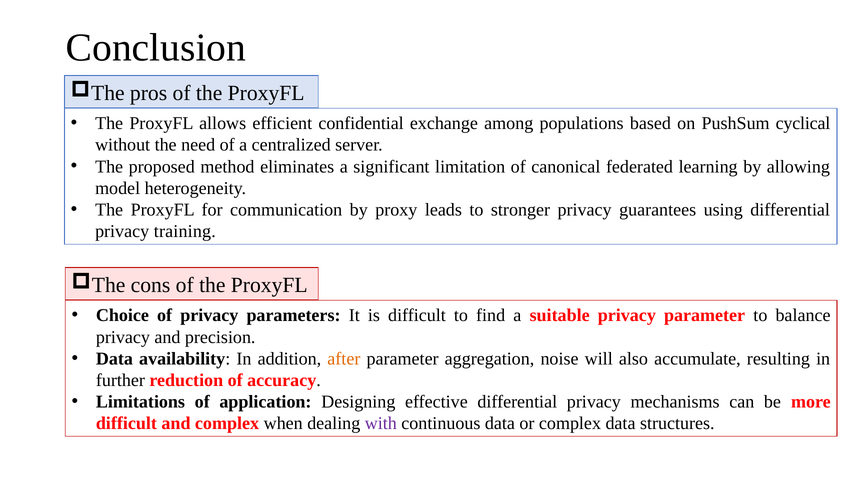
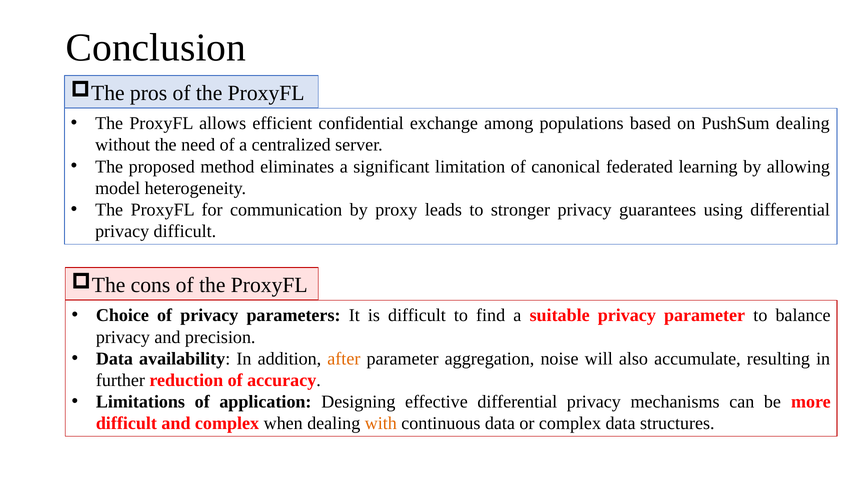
PushSum cyclical: cyclical -> dealing (803, 123)
privacy training: training -> difficult (185, 231)
with colour: purple -> orange (381, 424)
